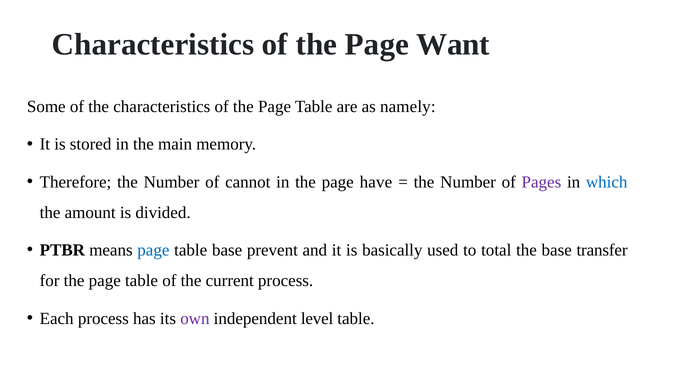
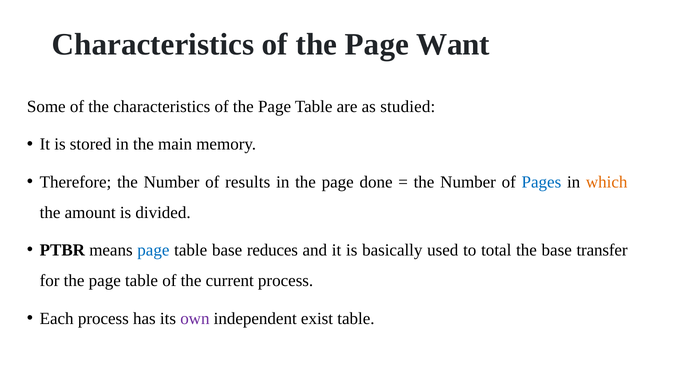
namely: namely -> studied (408, 107)
cannot: cannot -> results (248, 182)
have: have -> done (376, 182)
Pages colour: purple -> blue (541, 182)
which colour: blue -> orange (607, 182)
prevent: prevent -> reduces (272, 251)
level: level -> exist (317, 319)
